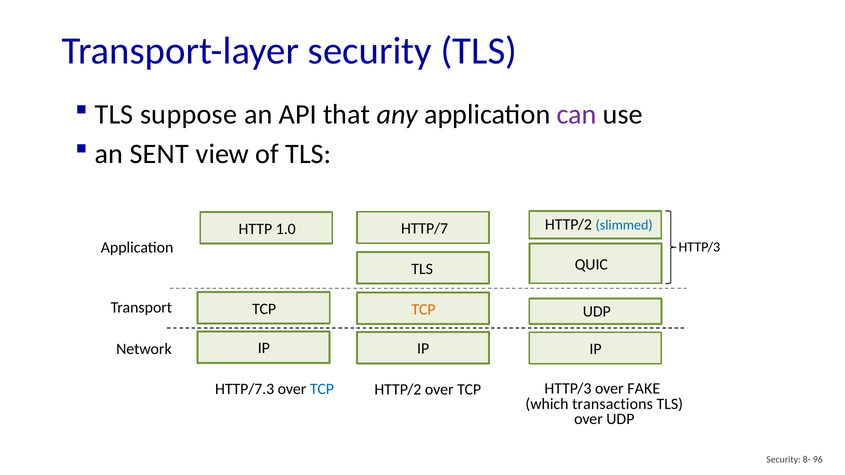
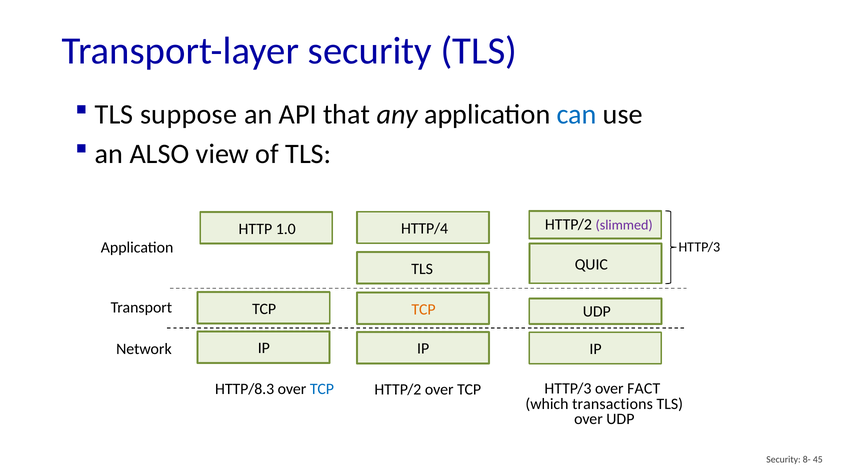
can colour: purple -> blue (577, 115)
SENT: SENT -> ALSO (159, 154)
slimmed colour: blue -> purple (624, 225)
HTTP/7: HTTP/7 -> HTTP/4 (425, 229)
FAKE: FAKE -> FACT (644, 389)
HTTP/7.3: HTTP/7.3 -> HTTP/8.3 (245, 389)
96: 96 -> 45 (818, 460)
